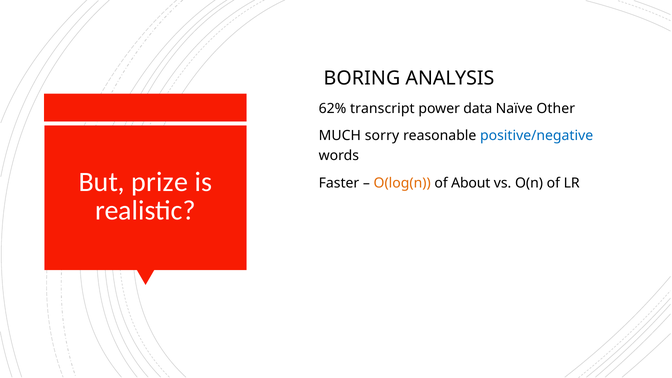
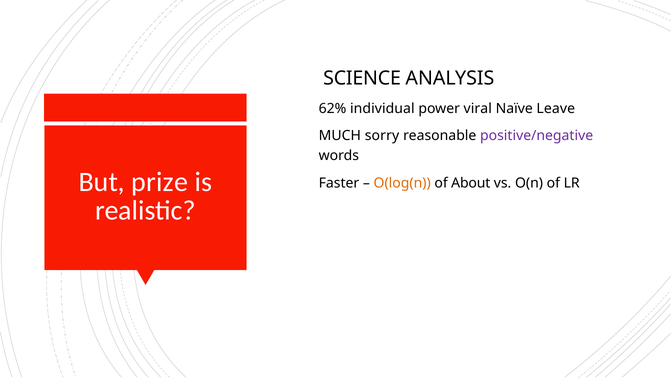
BORING: BORING -> SCIENCE (362, 78)
transcript: transcript -> individual (382, 109)
data: data -> viral (478, 109)
Other: Other -> Leave (556, 109)
positive/negative colour: blue -> purple (537, 136)
